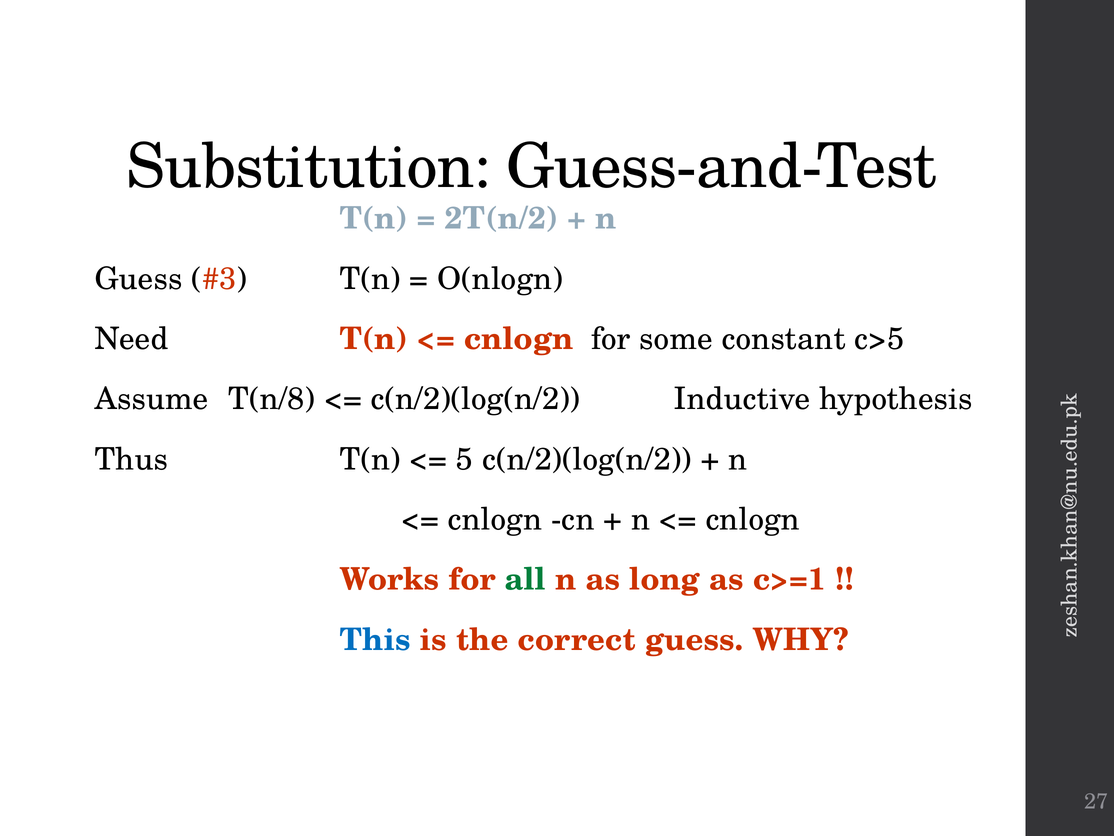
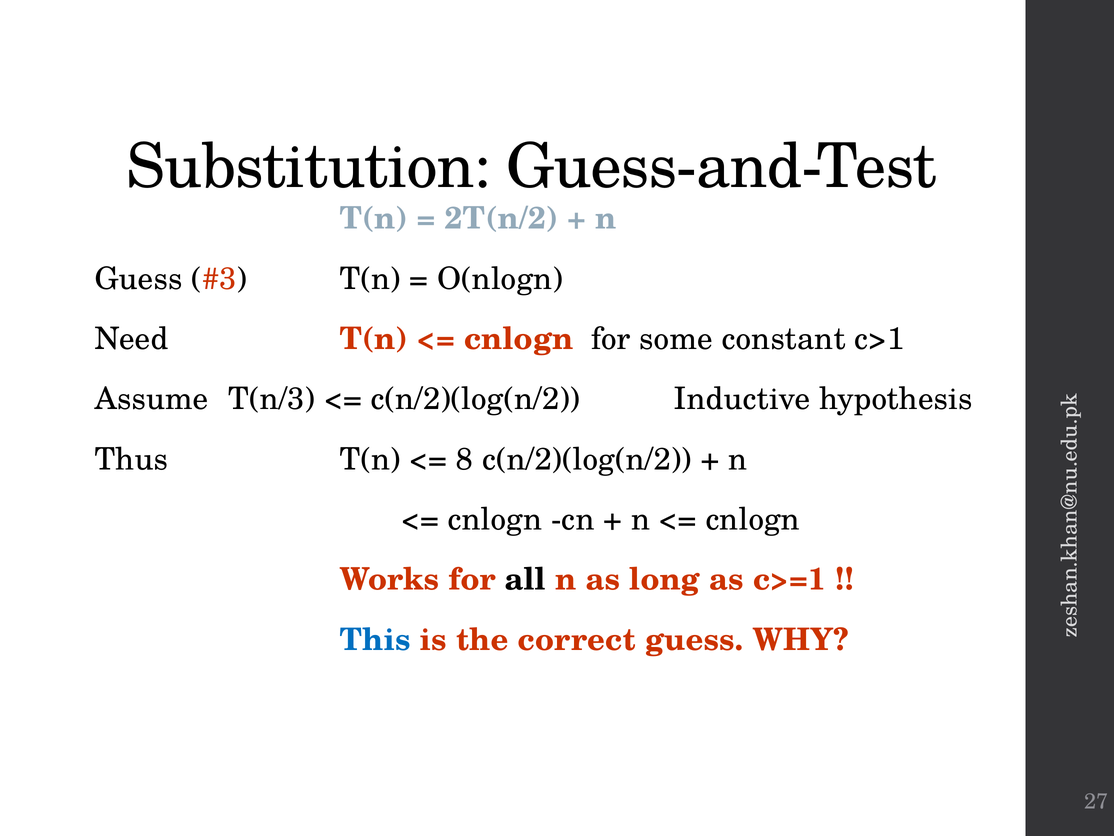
c>5: c>5 -> c>1 (879, 339)
T(n/8: T(n/8 -> T(n/3 (272, 399)
5: 5 -> 8 (465, 459)
all colour: green -> black (525, 579)
